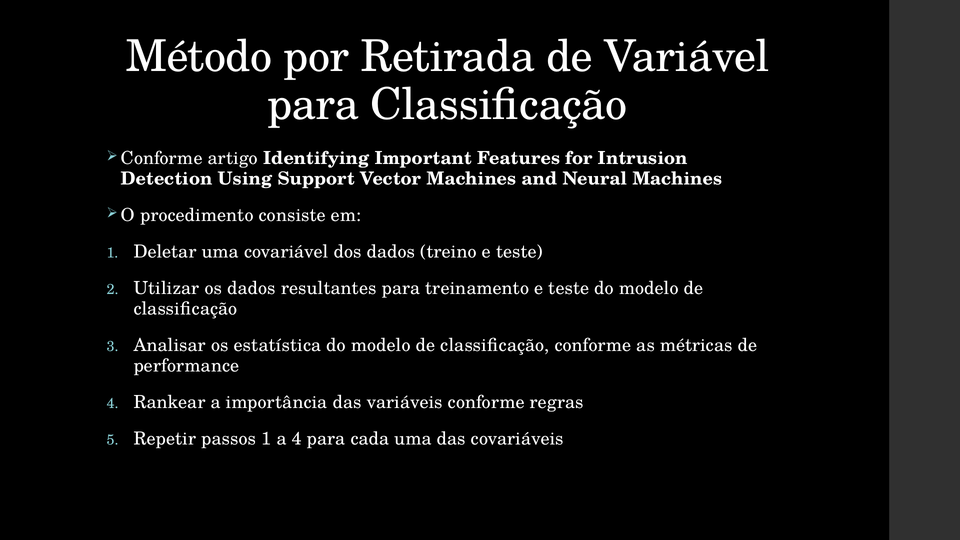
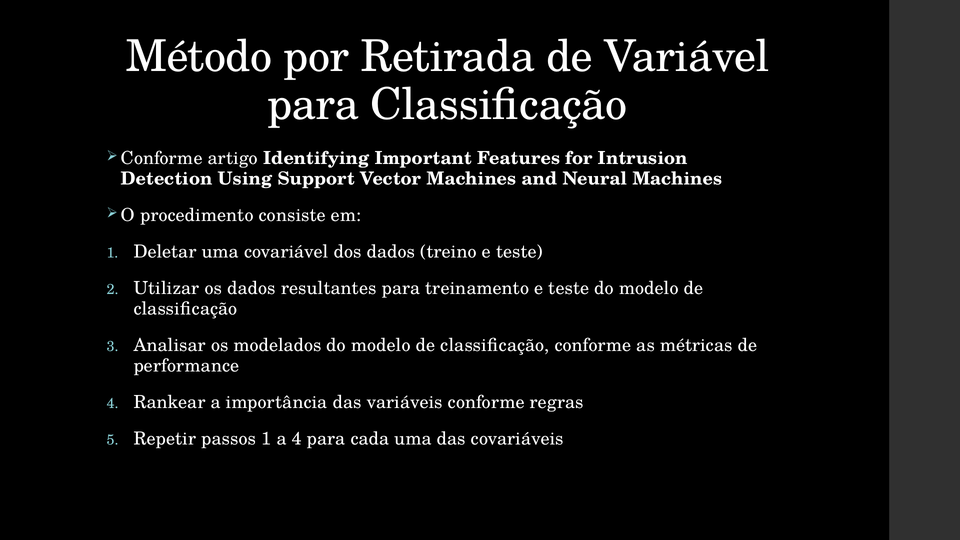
estatística: estatística -> modelados (278, 345)
